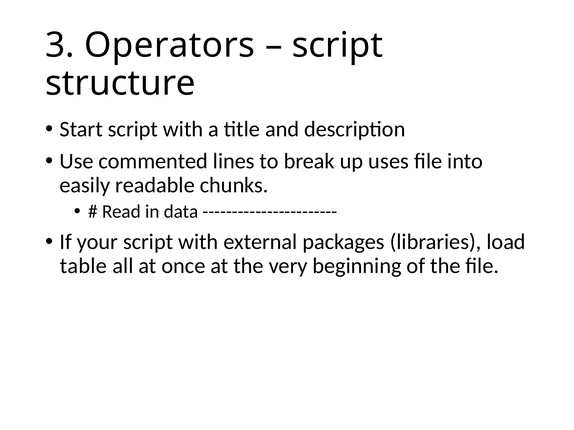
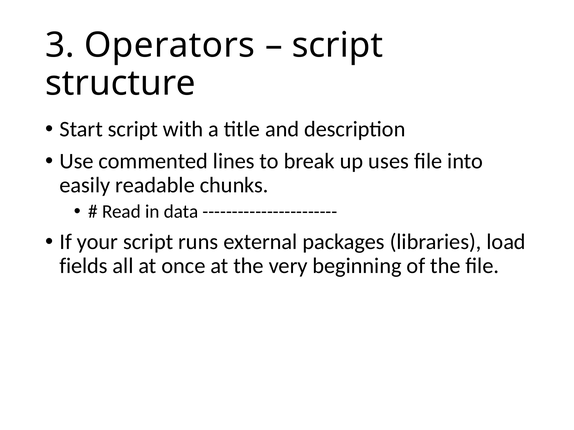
your script with: with -> runs (198, 242)
table: table -> fields (84, 266)
